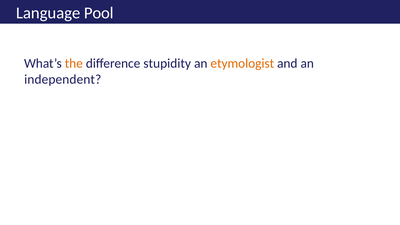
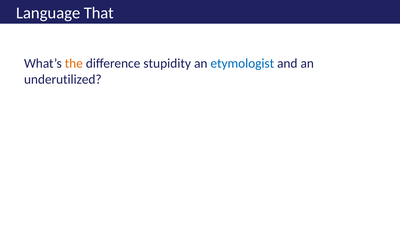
Pool: Pool -> That (99, 13)
etymologist colour: orange -> blue (242, 63)
independent: independent -> underutilized (63, 79)
